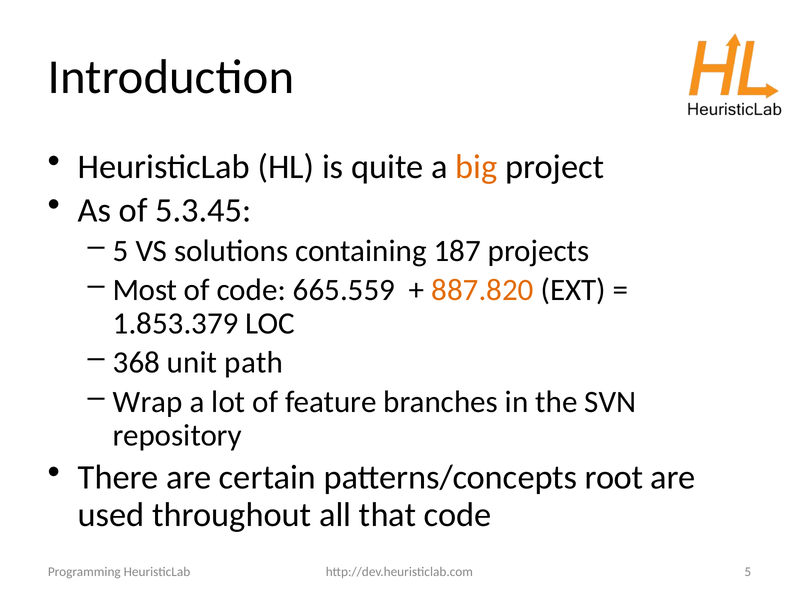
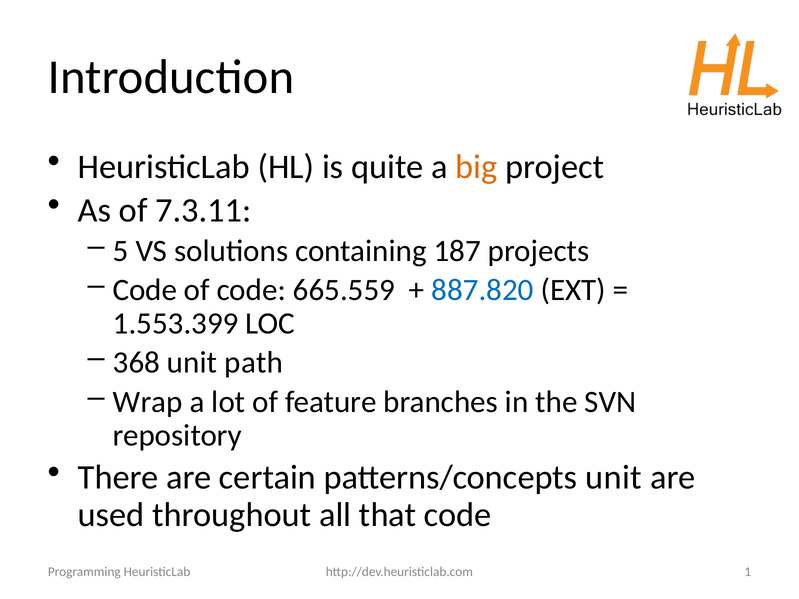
5.3.45: 5.3.45 -> 7.3.11 (203, 210)
Most: Most -> Code (145, 290)
887.820 colour: orange -> blue (483, 290)
1.853.379: 1.853.379 -> 1.553.399 (176, 324)
patterns/concepts root: root -> unit (614, 478)
http://dev.heuristiclab.com 5: 5 -> 1 (748, 572)
